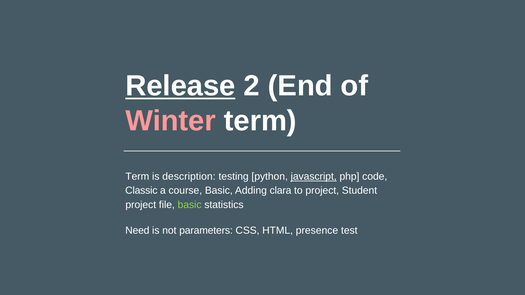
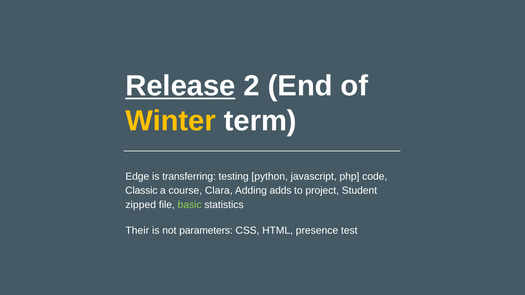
Winter colour: pink -> yellow (171, 121)
Term: Term -> Edge (137, 177)
description: description -> transferring (189, 177)
javascript underline: present -> none (314, 177)
course Basic: Basic -> Clara (219, 191)
clara: clara -> adds (281, 191)
project: project -> zipped (141, 205)
Need: Need -> Their (137, 231)
